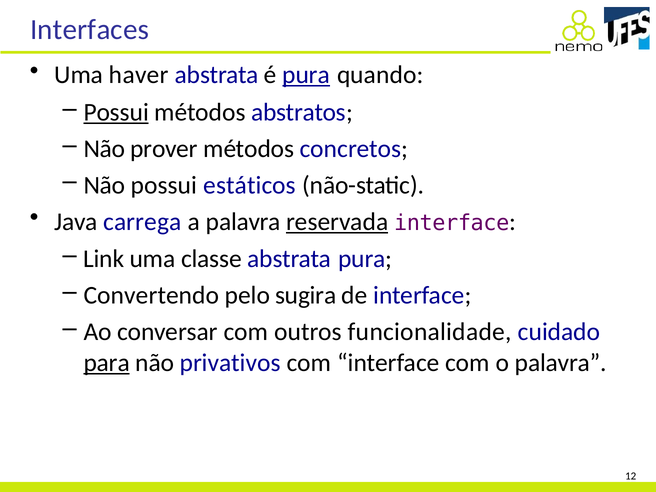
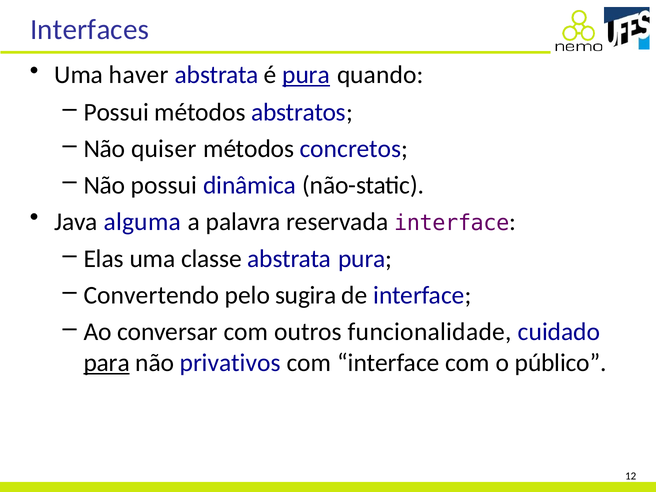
Possui underline: present -> none (116, 112)
prover: prover -> quiser (164, 149)
estáticos: estáticos -> dinâmica (250, 185)
carrega: carrega -> alguma (142, 222)
reservada underline: present -> none (337, 222)
Link: Link -> Elas (104, 259)
o palavra: palavra -> público (561, 363)
